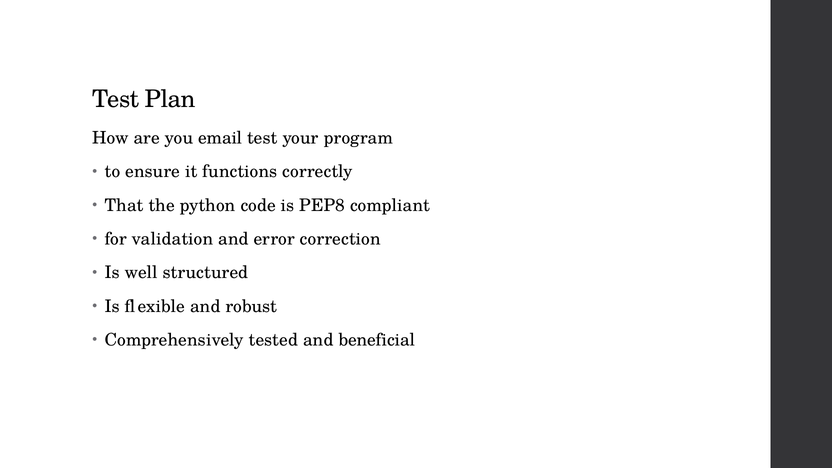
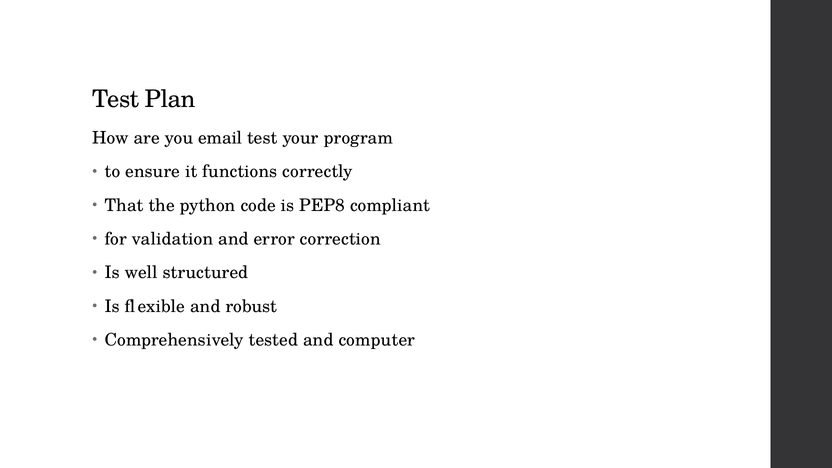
beneficial: beneficial -> computer (377, 340)
